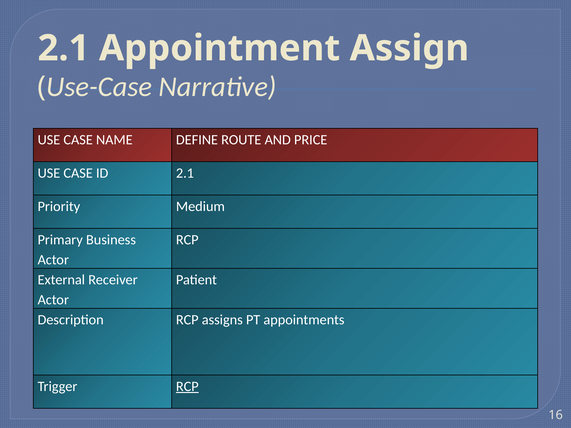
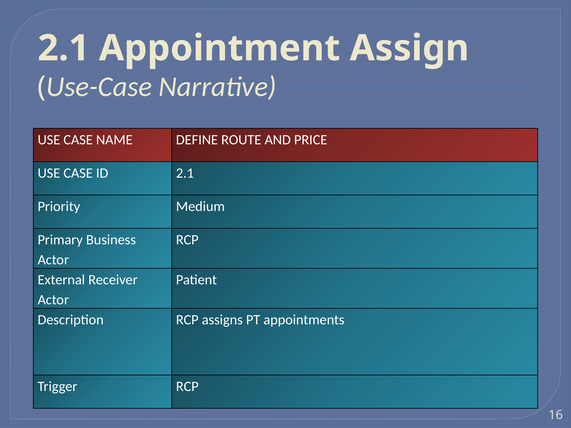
RCP underline: present -> none (187, 387)
